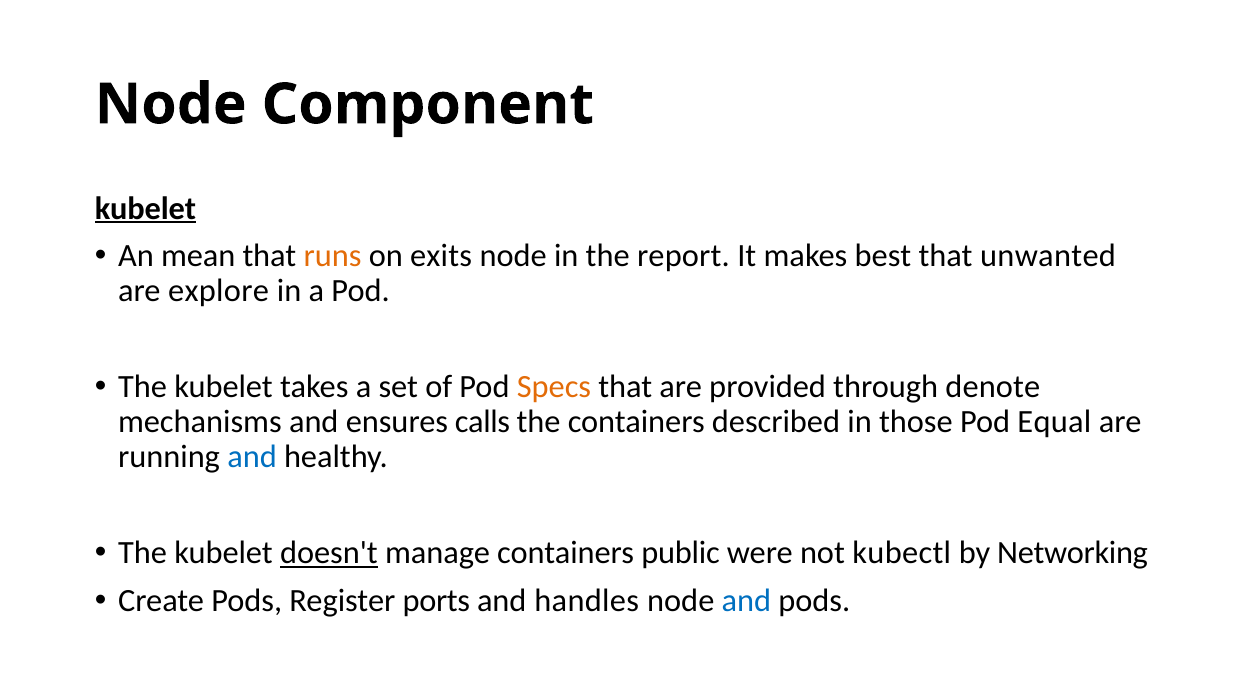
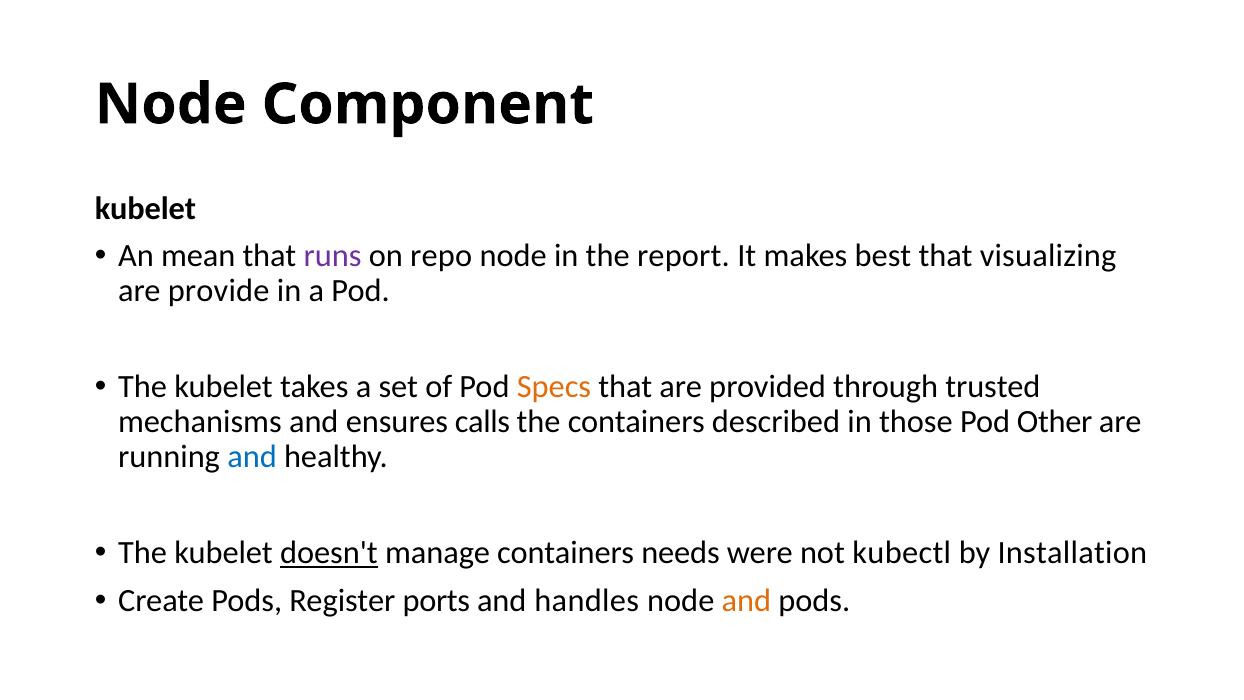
kubelet underline: present -> none (145, 208)
runs colour: orange -> purple (333, 256)
exits: exits -> repo (441, 256)
unwanted: unwanted -> visualizing (1048, 256)
explore: explore -> provide (219, 291)
denote: denote -> trusted (993, 387)
Equal: Equal -> Other (1055, 422)
public: public -> needs (681, 553)
Networking: Networking -> Installation (1072, 553)
and colour: blue -> orange (746, 601)
